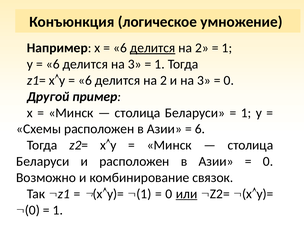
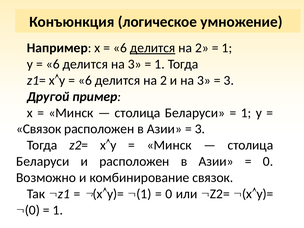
0: 0 -> 3 (229, 80)
Схемы: Схемы -> Связок (39, 129)
6: 6 -> 3 (200, 129)
или underline: present -> none (187, 194)
